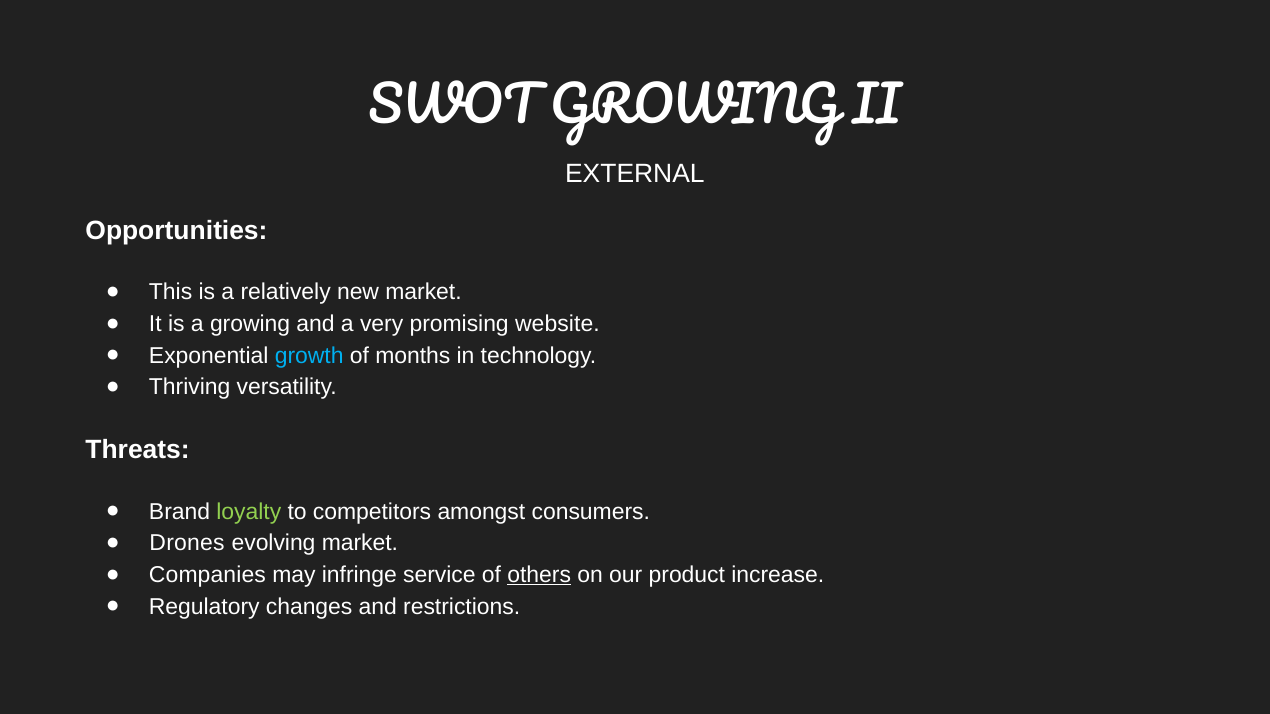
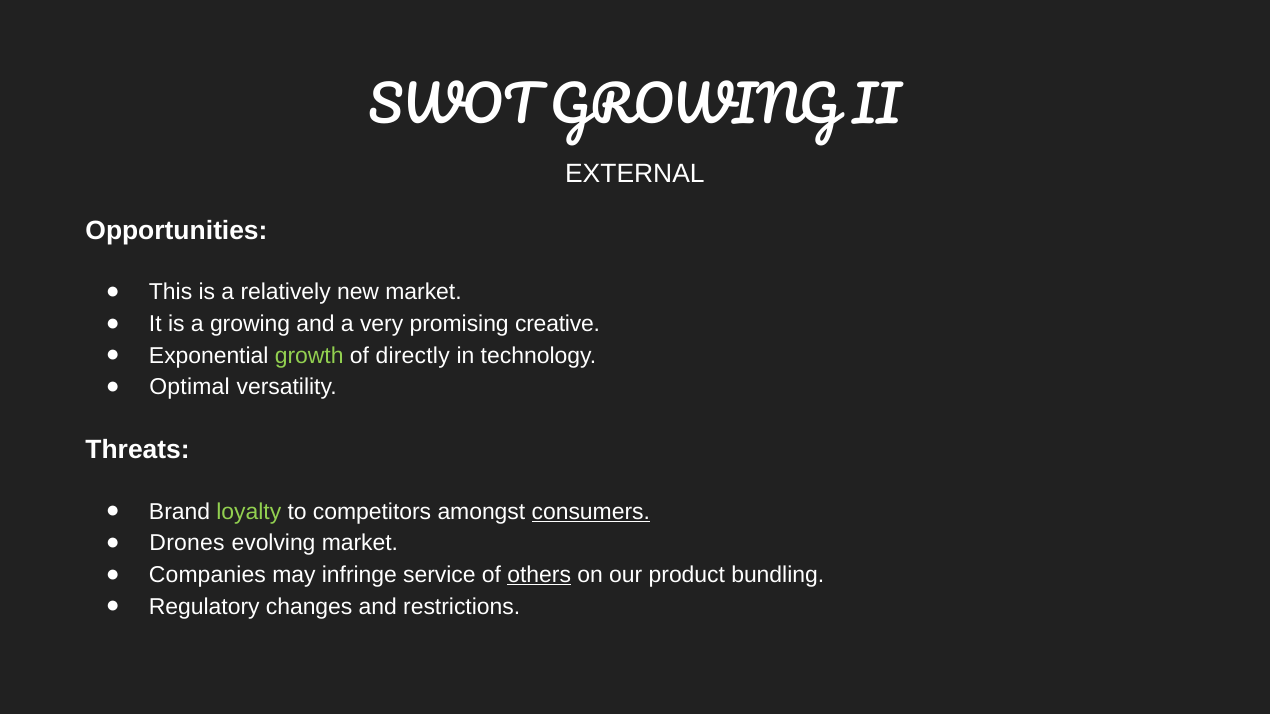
website: website -> creative (558, 324)
growth colour: light blue -> light green (309, 356)
months: months -> directly (413, 356)
Thriving: Thriving -> Optimal (190, 387)
consumers underline: none -> present (591, 512)
increase: increase -> bundling (778, 575)
